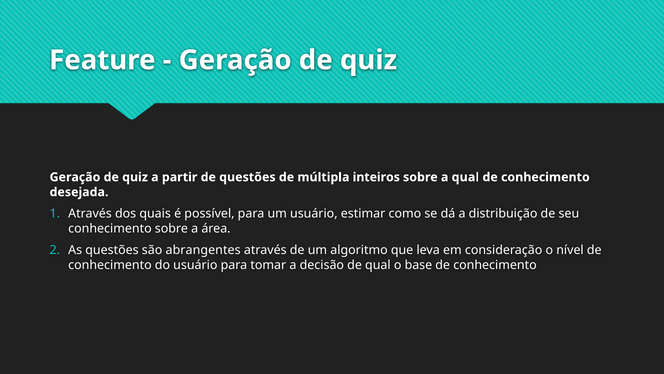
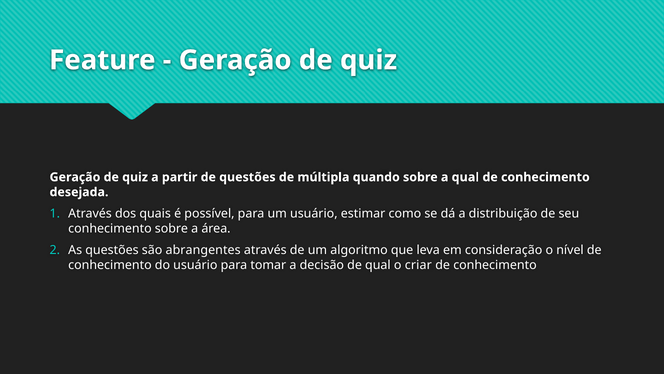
inteiros: inteiros -> quando (376, 177)
base: base -> criar (418, 265)
